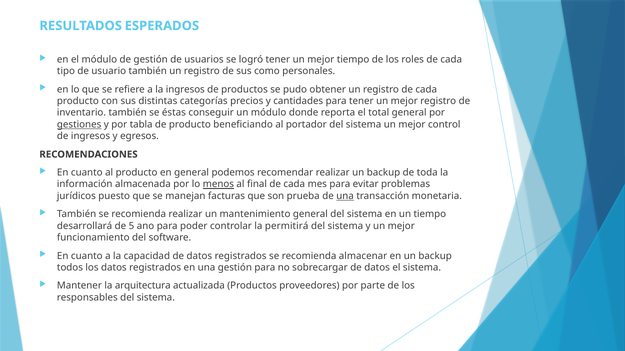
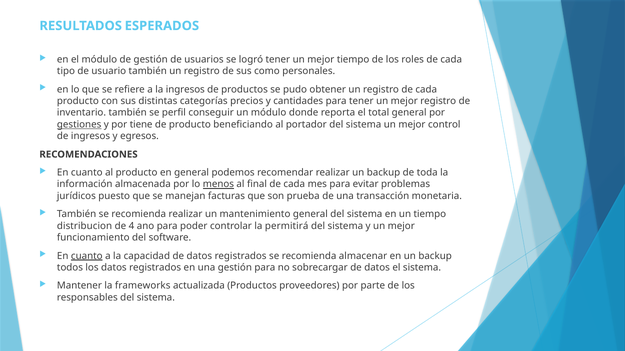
éstas: éstas -> perfil (174, 113)
tabla: tabla -> tiene (141, 125)
una underline: present -> none (345, 196)
desarrollará: desarrollará -> distribucion (85, 226)
5: 5 -> 4 (131, 226)
cuanto underline: none -> present (87, 256)
arquitectura: arquitectura -> frameworks (143, 286)
